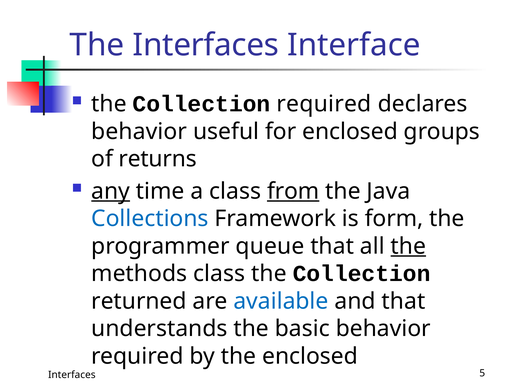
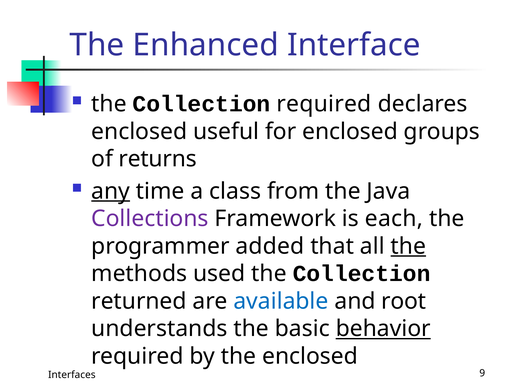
The Interfaces: Interfaces -> Enhanced (206, 45)
behavior: behavior -> enclosed (139, 131)
from underline: present -> none (293, 191)
Collections colour: blue -> purple (150, 219)
form: form -> each (394, 219)
queue: queue -> added (270, 246)
methods class: class -> used (219, 274)
and that: that -> root (404, 301)
behavior underline: none -> present (383, 329)
5: 5 -> 9 (482, 373)
